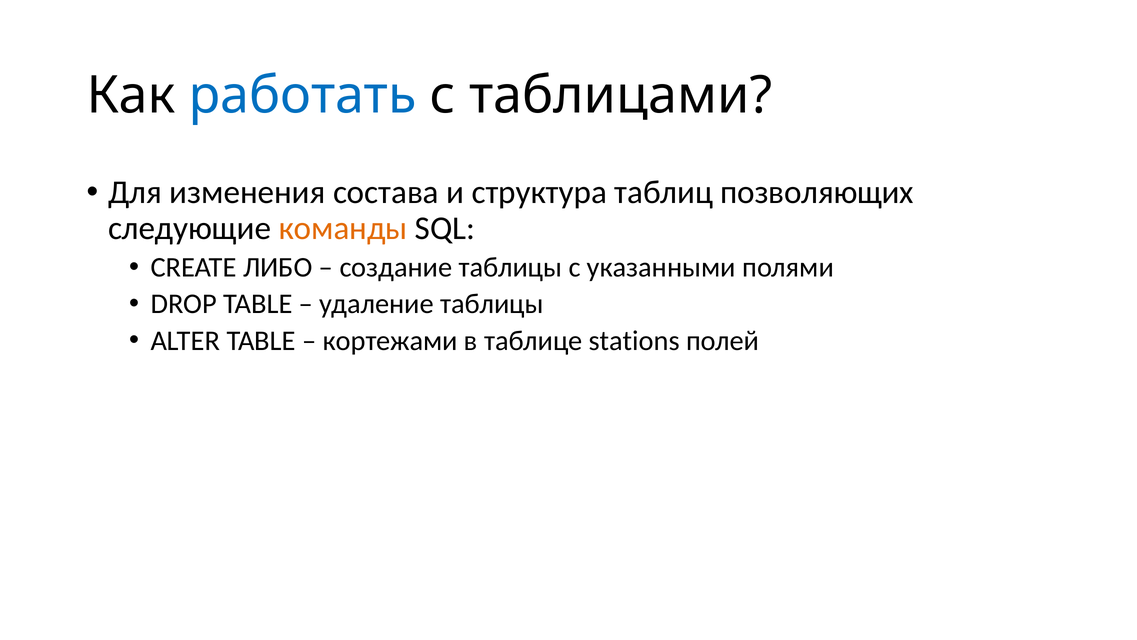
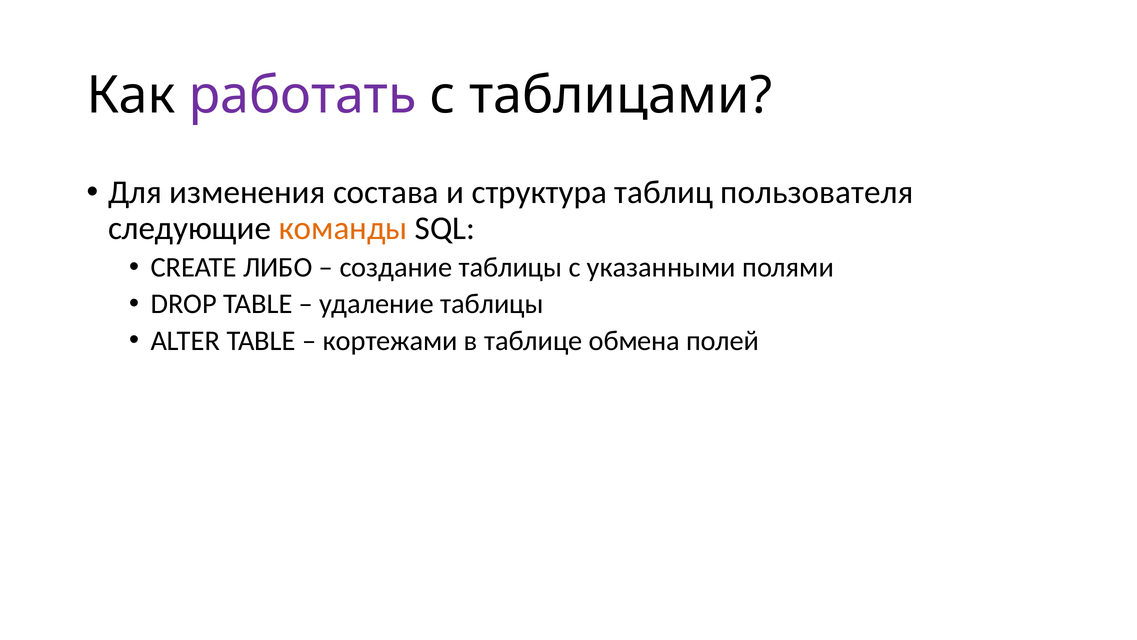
работать colour: blue -> purple (303, 96)
позволяющих: позволяющих -> пользователя (817, 192)
stations: stations -> обмена (634, 340)
